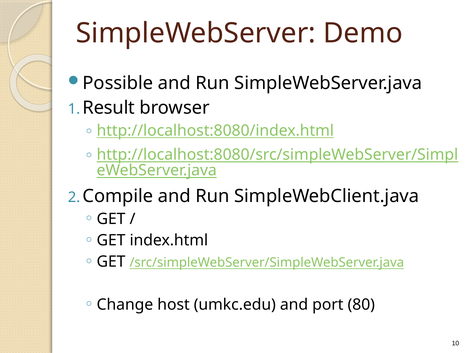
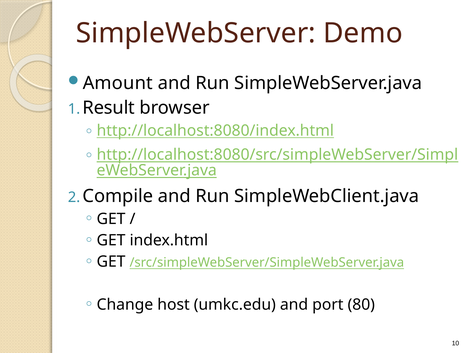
Possible: Possible -> Amount (118, 83)
